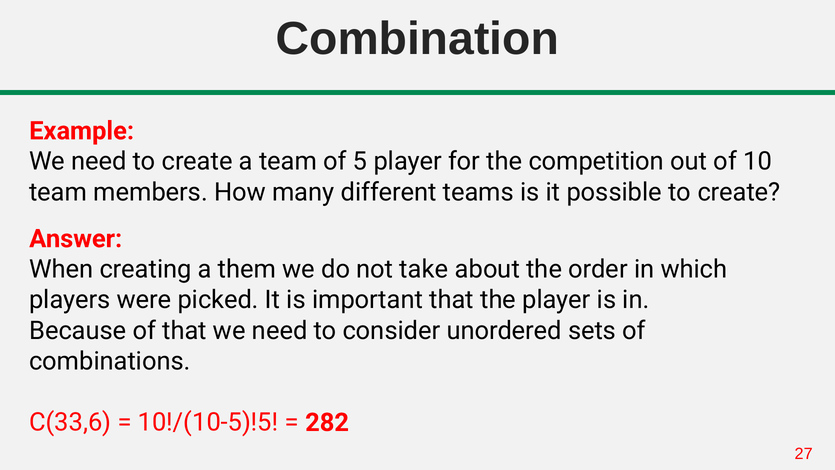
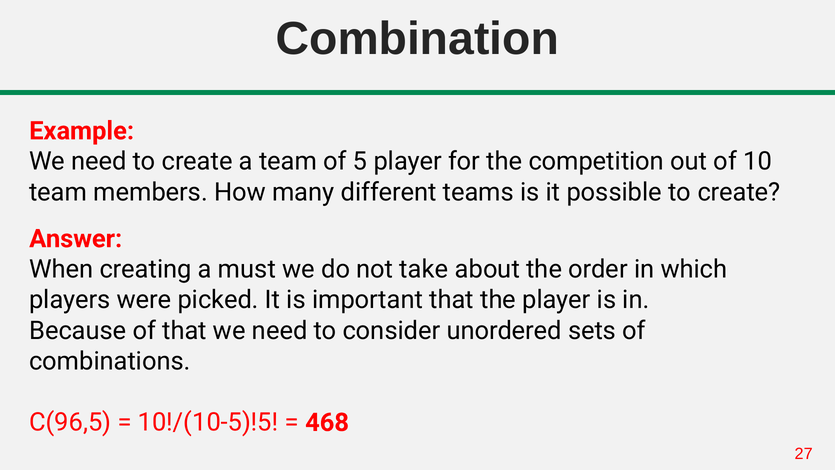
them: them -> must (247, 269)
C(33,6: C(33,6 -> C(96,5 (70, 422)
282: 282 -> 468 (327, 422)
